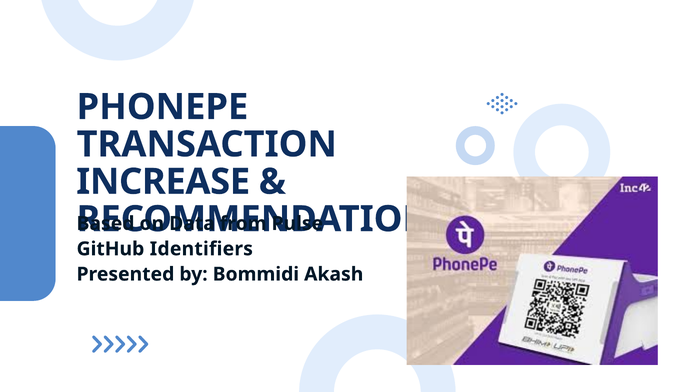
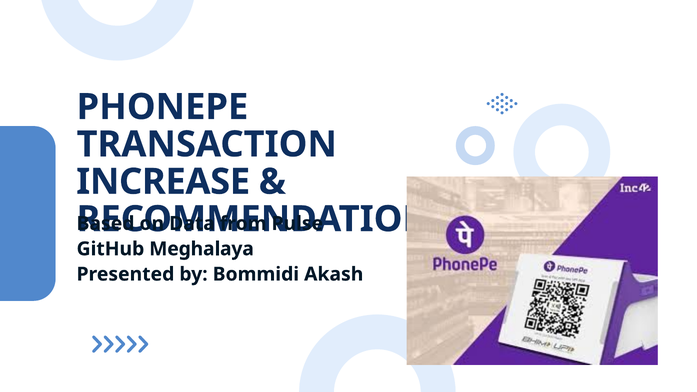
Identifiers: Identifiers -> Meghalaya (201, 249)
